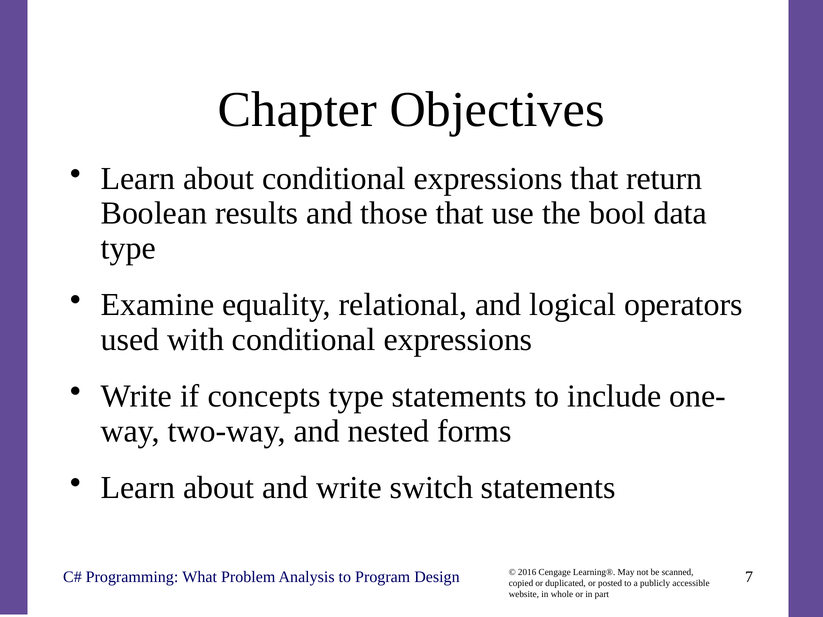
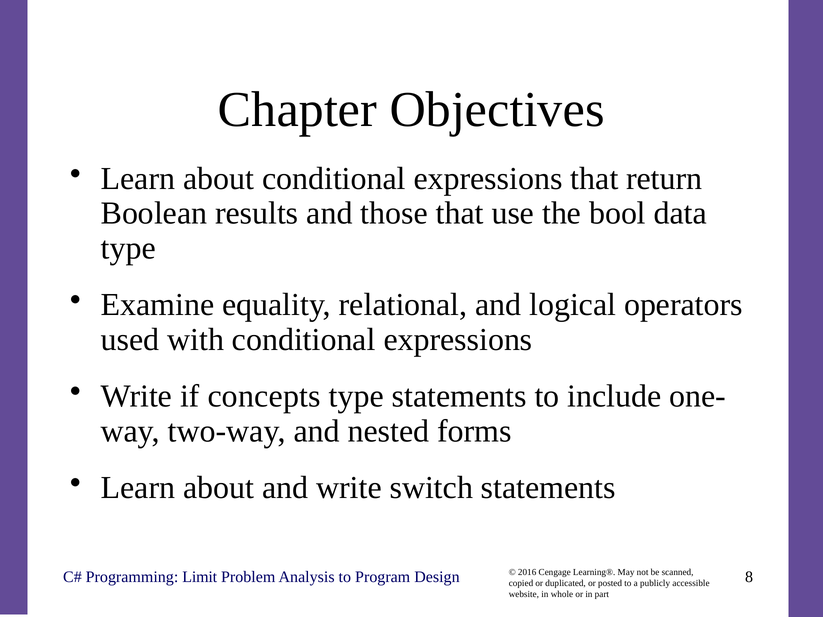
What: What -> Limit (200, 577)
7: 7 -> 8 (749, 577)
